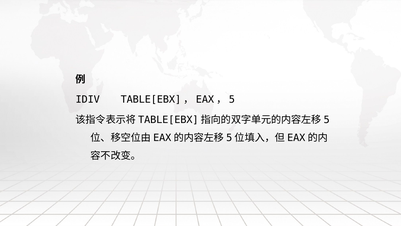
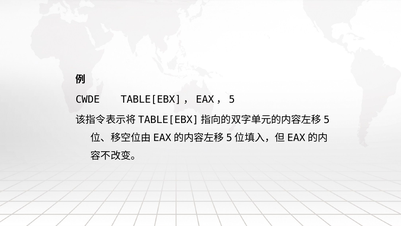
IDIV: IDIV -> CWDE (88, 99)
